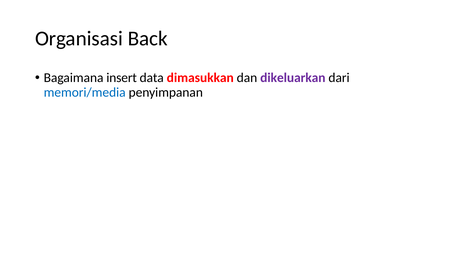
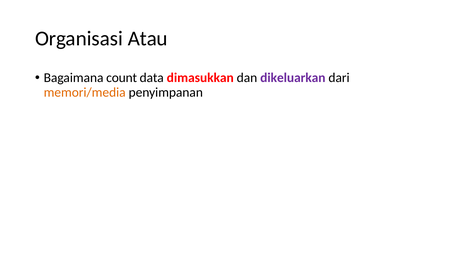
Back: Back -> Atau (148, 39)
insert: insert -> count (122, 78)
memori/media colour: blue -> orange (85, 92)
